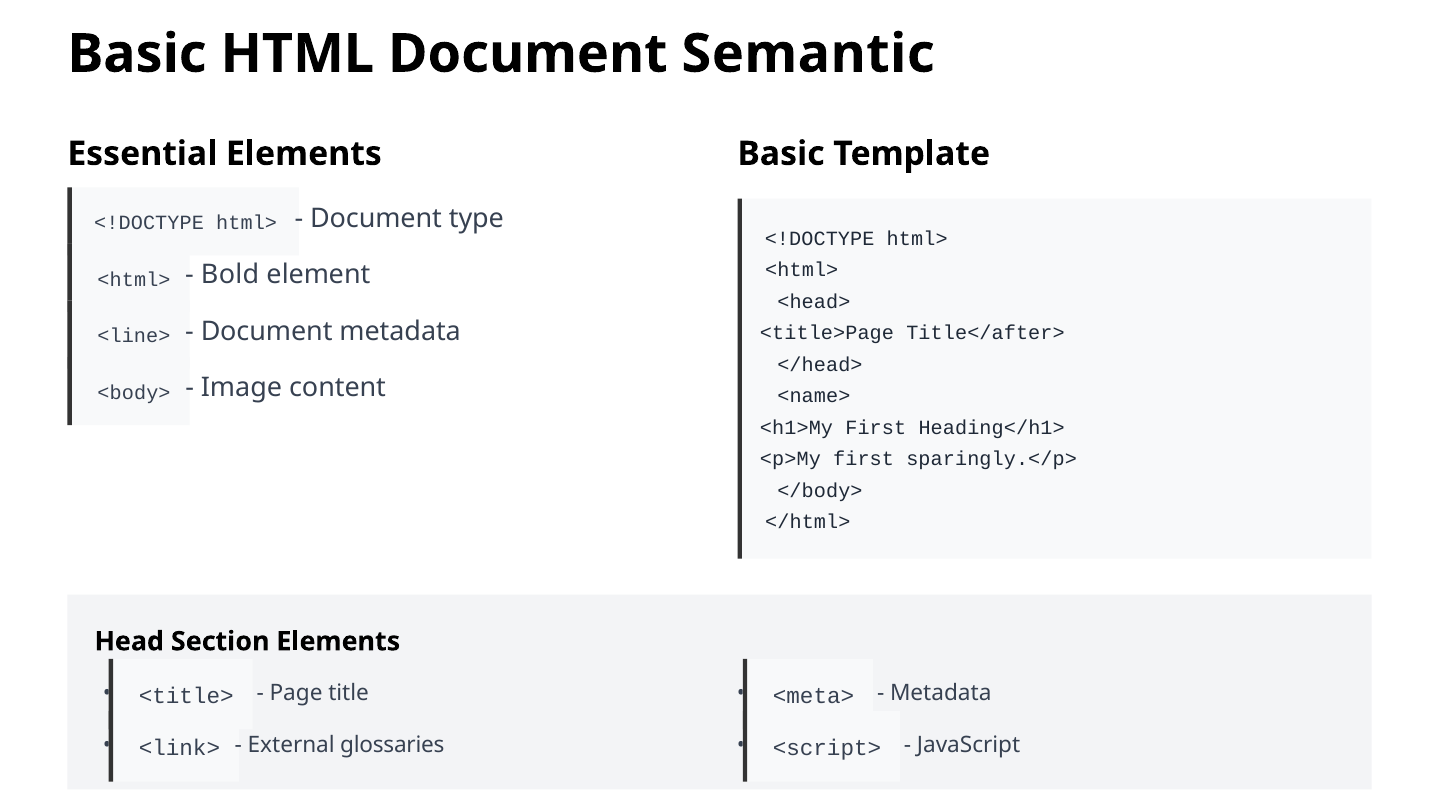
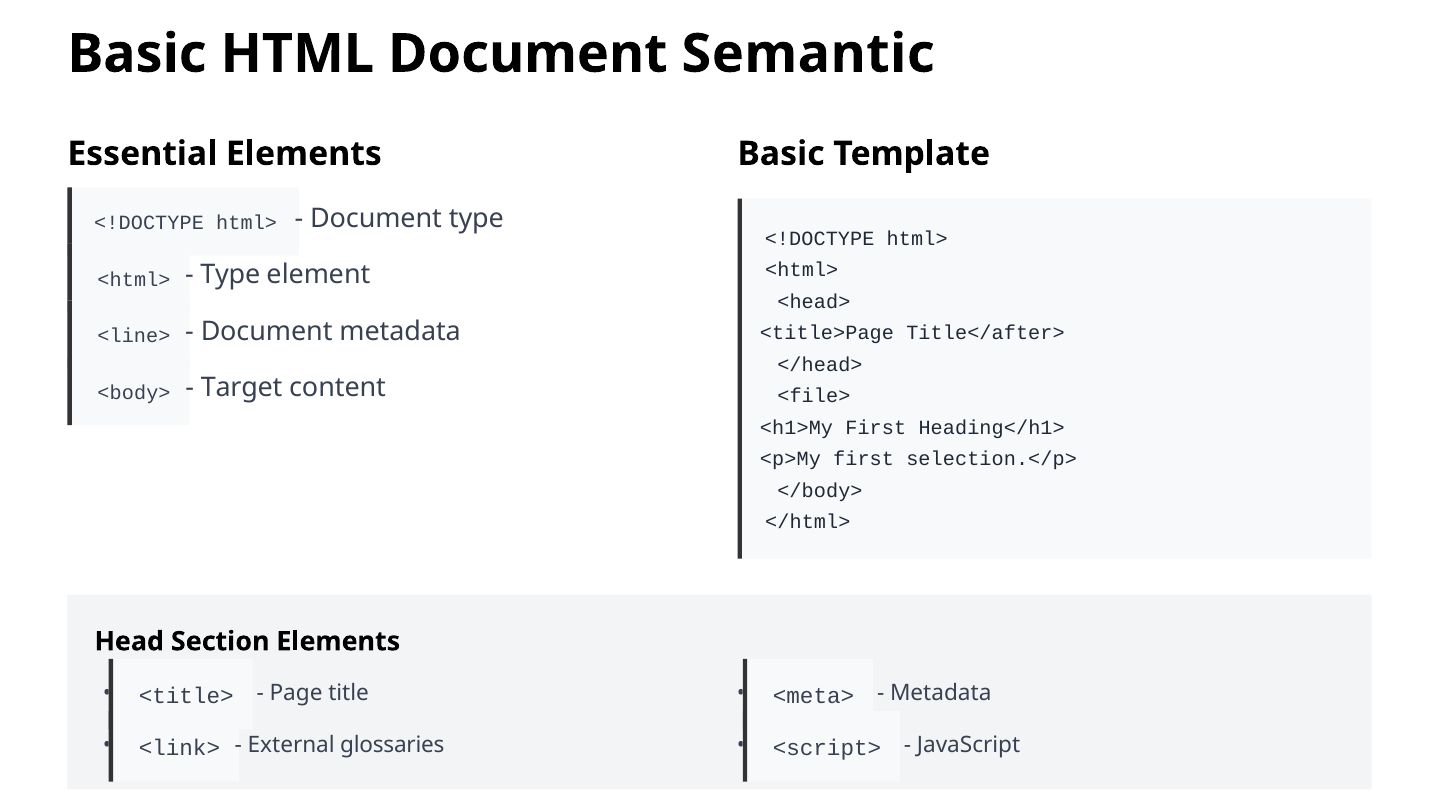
Bold: Bold -> Type (230, 275)
Image: Image -> Target (242, 388)
<name>: <name> -> <file> (814, 396)
sparingly.</p>: sparingly.</p> -> selection.</p> (992, 459)
